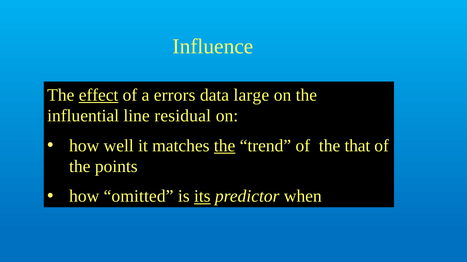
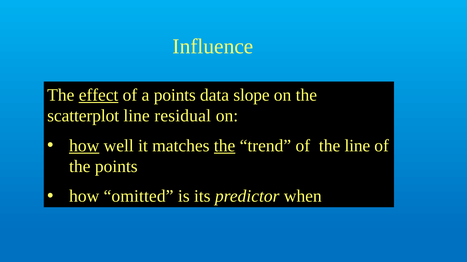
a errors: errors -> points (175, 95)
large: large -> slope (252, 95)
influential: influential -> scatterplot (83, 116)
how underline: none -> present (84, 146)
the that: that -> line (357, 146)
its underline: present -> none (202, 197)
